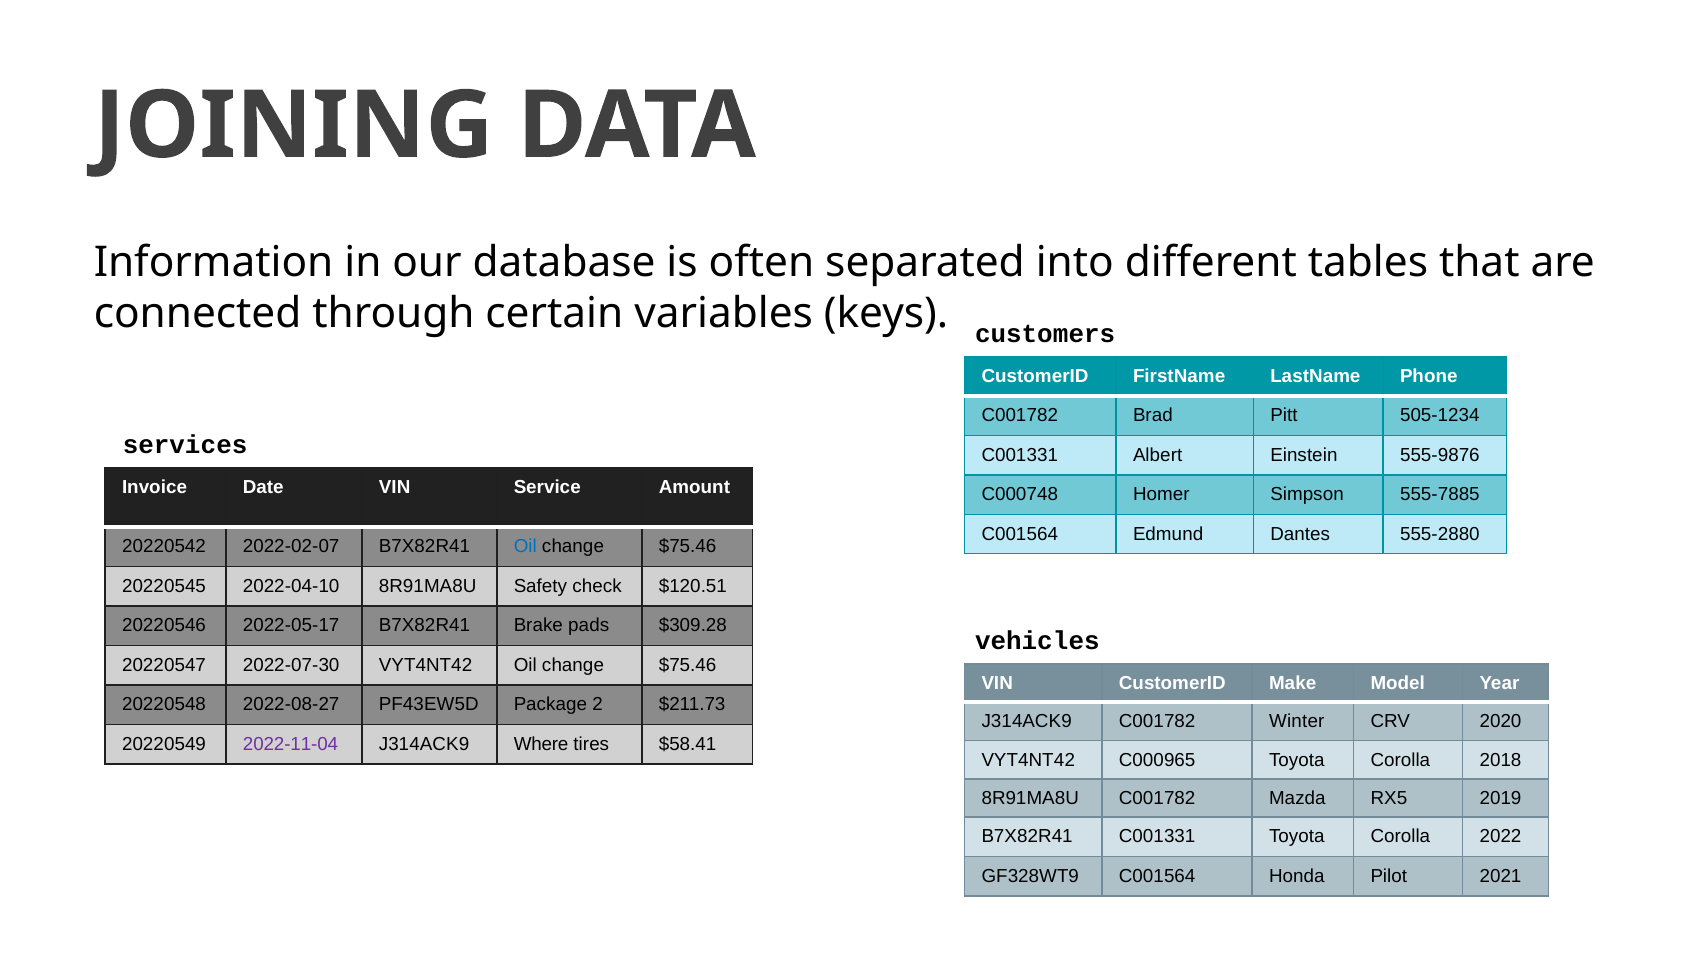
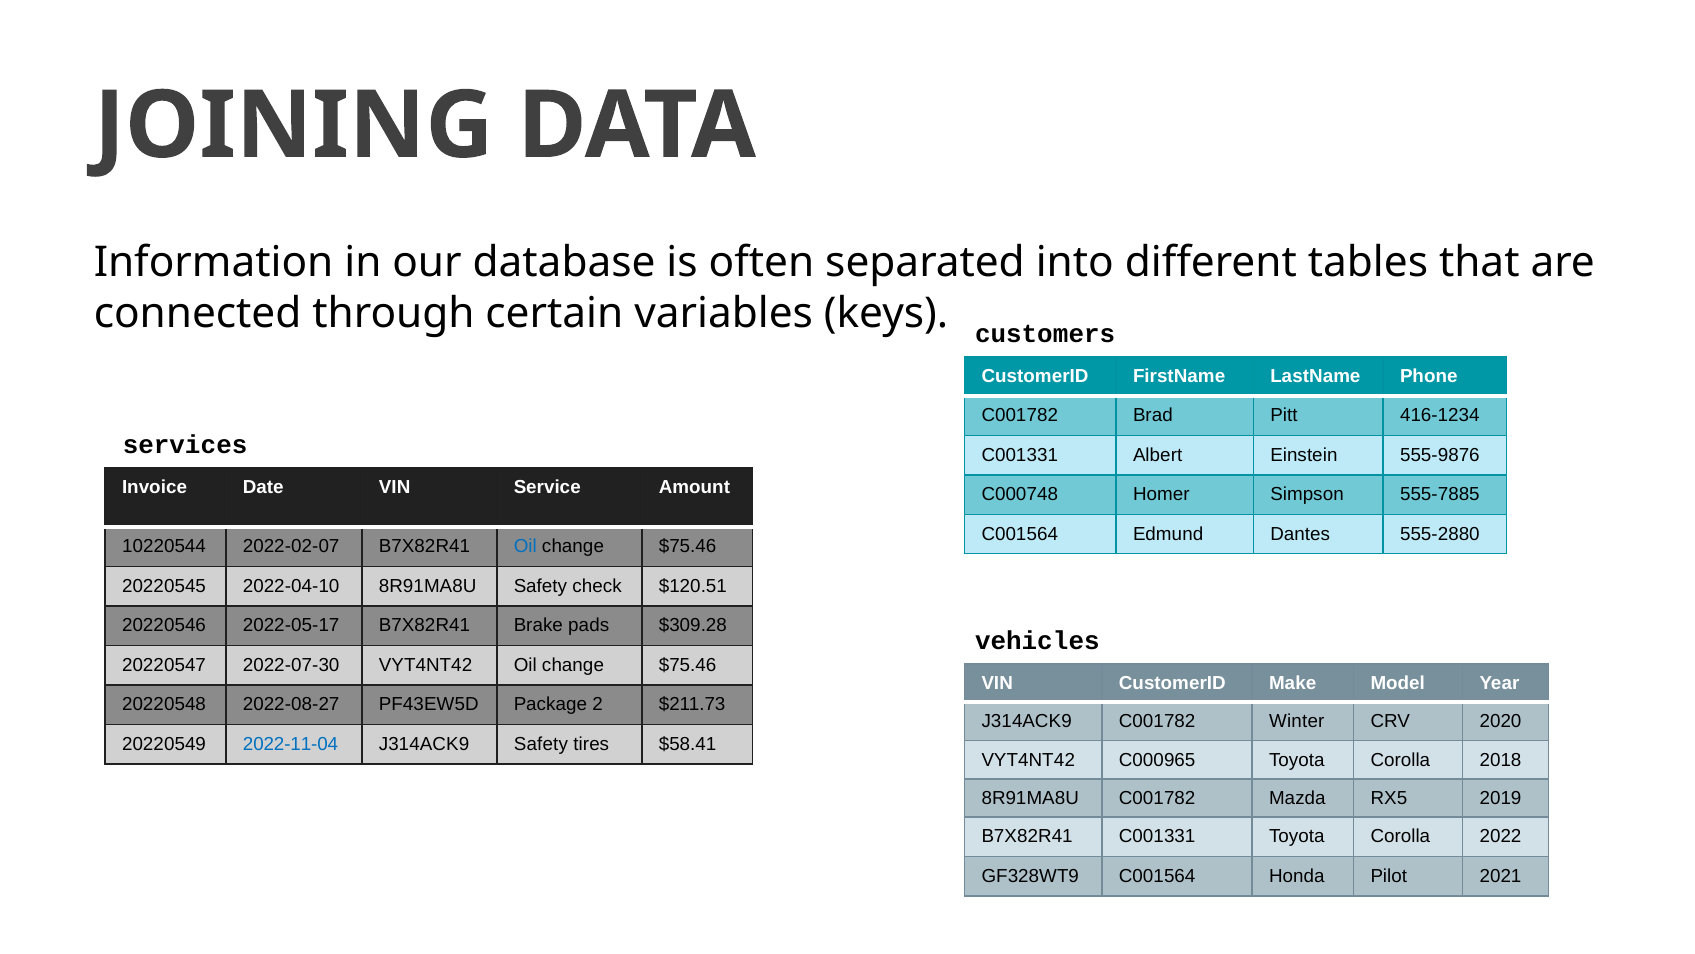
505-1234: 505-1234 -> 416-1234 (1440, 415)
20220542: 20220542 -> 10220544 (164, 546)
2022-11-04 colour: purple -> blue (291, 744)
J314ACK9 Where: Where -> Safety (541, 744)
